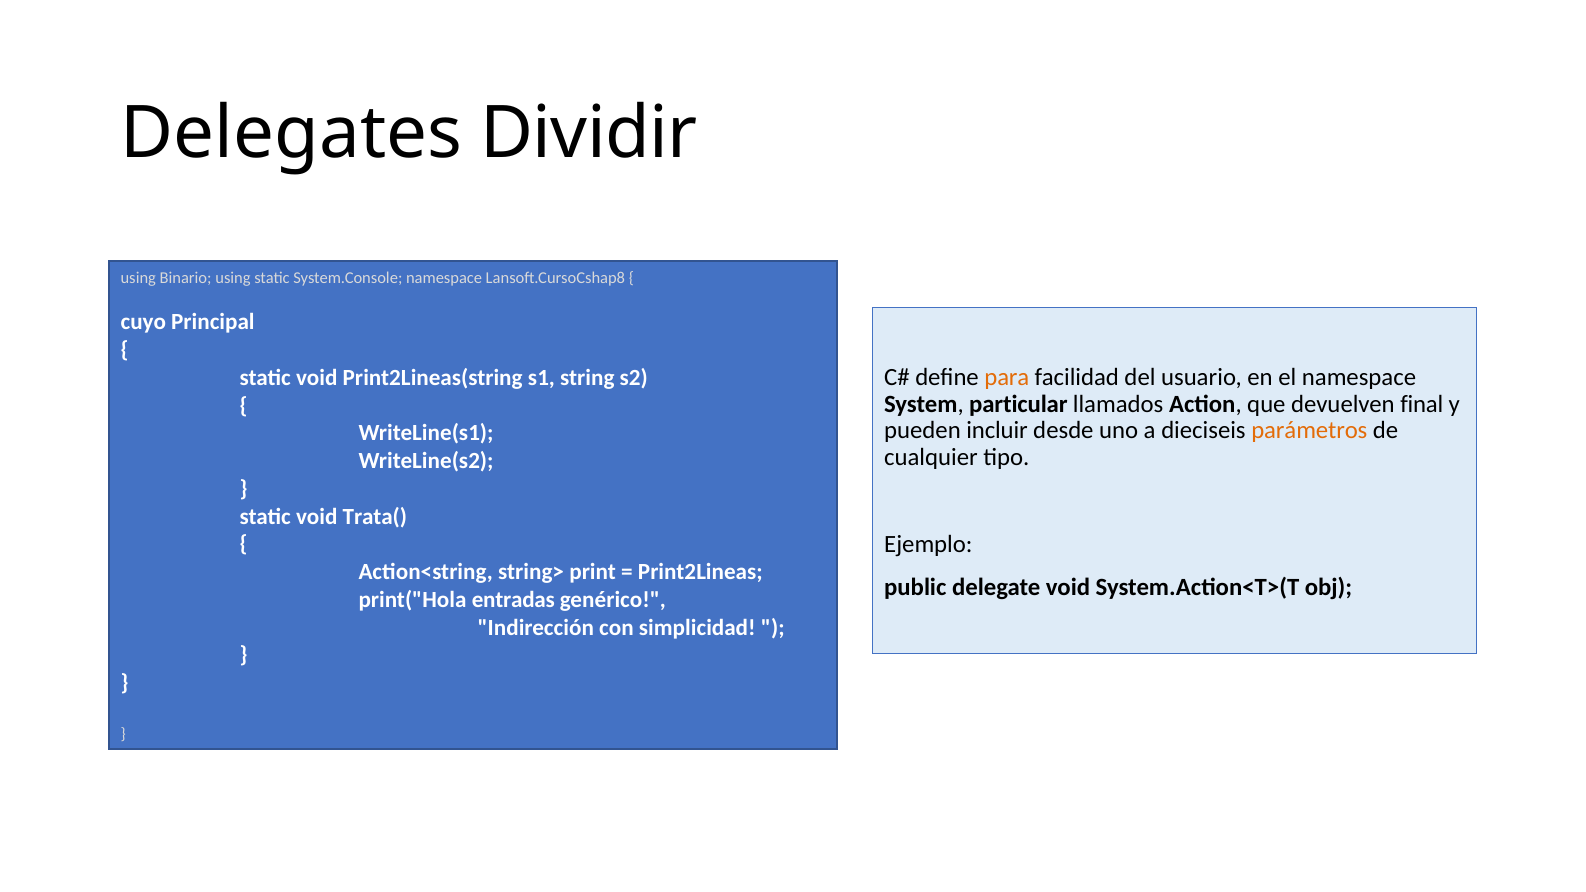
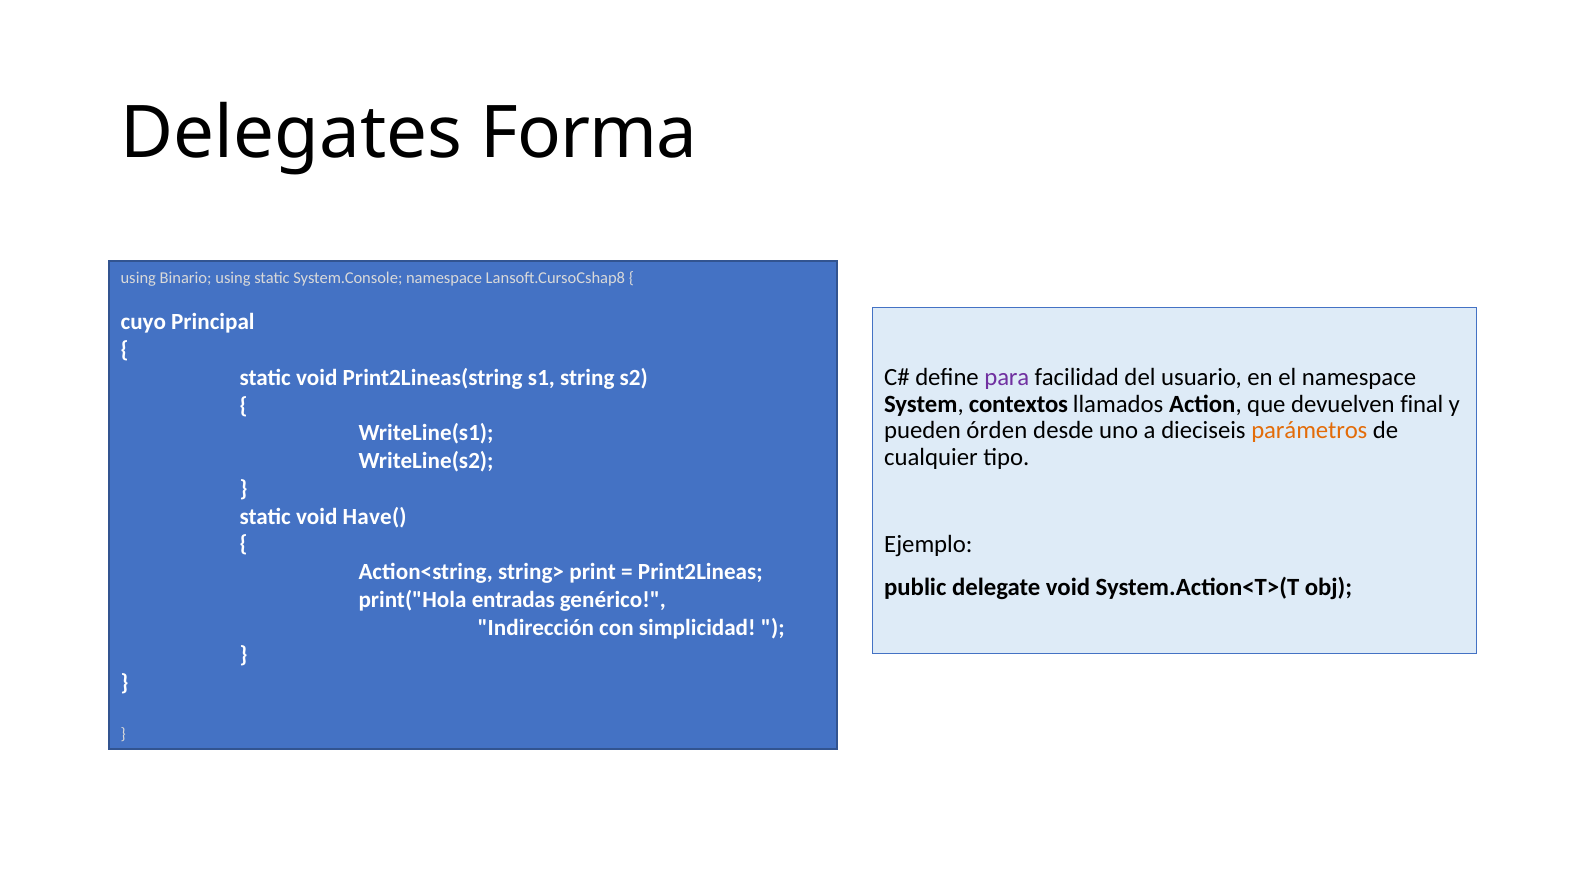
Dividir: Dividir -> Forma (589, 133)
para colour: orange -> purple (1007, 377)
particular: particular -> contextos (1018, 404)
incluir: incluir -> órden (997, 431)
Trata(: Trata( -> Have( (375, 517)
